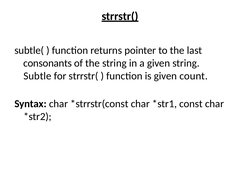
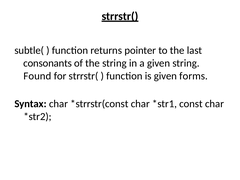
Subtle: Subtle -> Found (37, 76)
count: count -> forms (194, 76)
